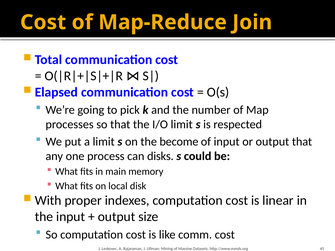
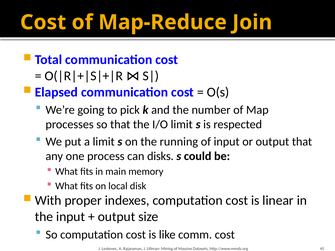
become: become -> running (179, 142)
